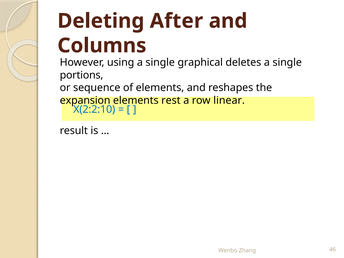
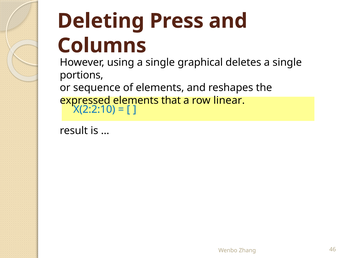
After: After -> Press (177, 21)
expansion: expansion -> expressed (85, 100)
rest: rest -> that (171, 100)
